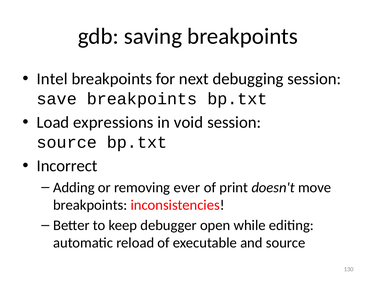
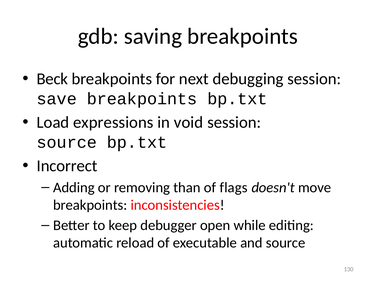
Intel: Intel -> Beck (52, 79)
ever: ever -> than (187, 187)
print: print -> flags (234, 187)
